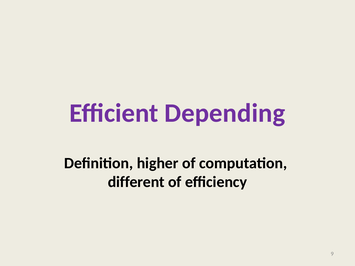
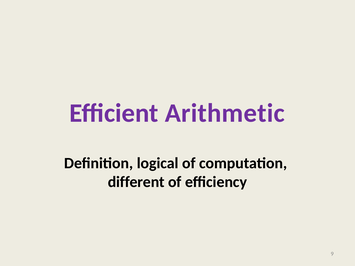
Depending: Depending -> Arithmetic (225, 113)
higher: higher -> logical (158, 163)
